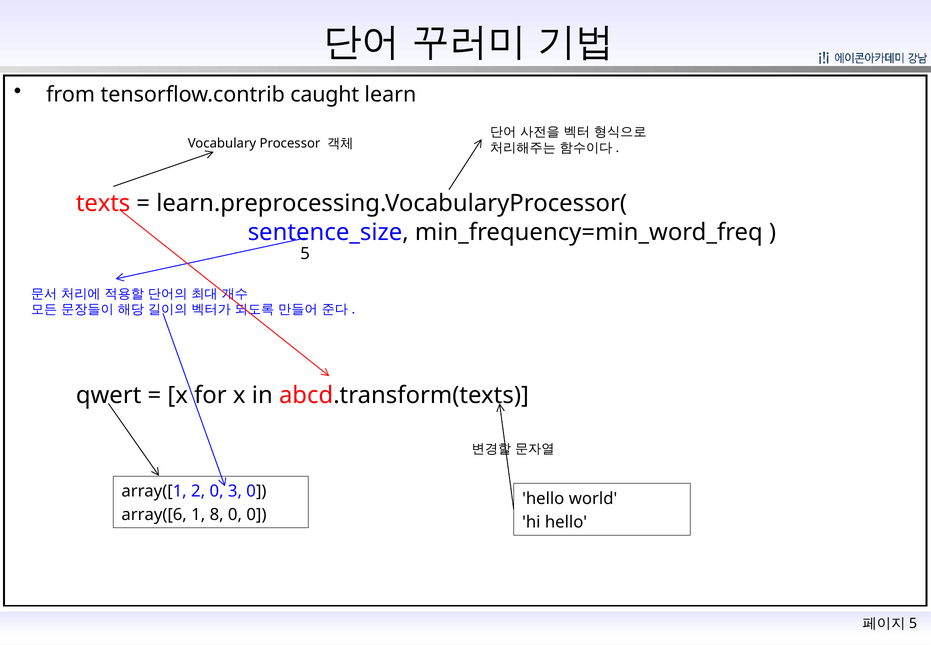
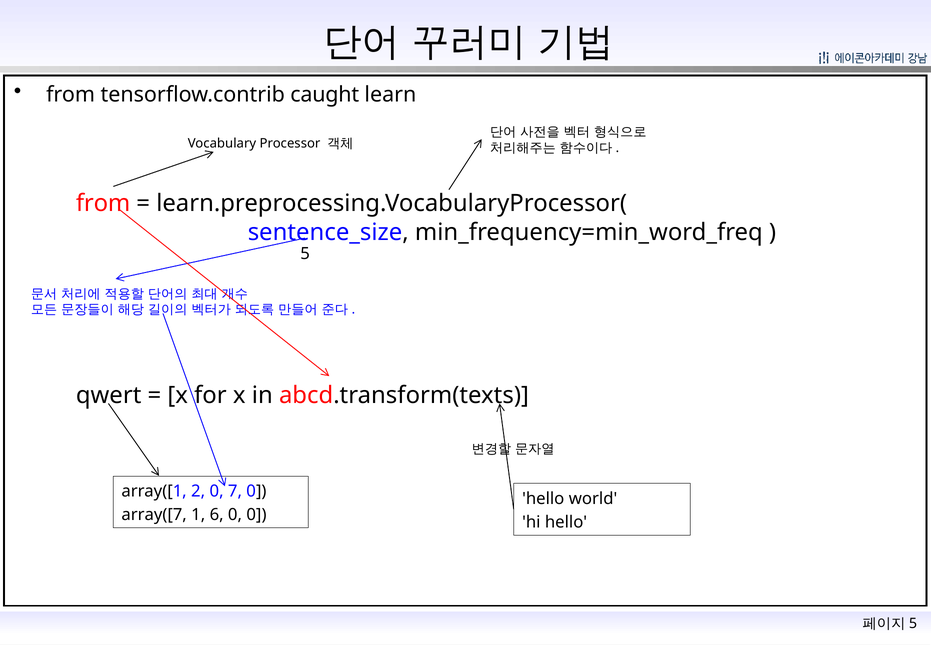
texts: texts -> from (103, 203)
3: 3 -> 7 (235, 491)
array([6: array([6 -> array([7 (154, 515)
8: 8 -> 6 (217, 515)
